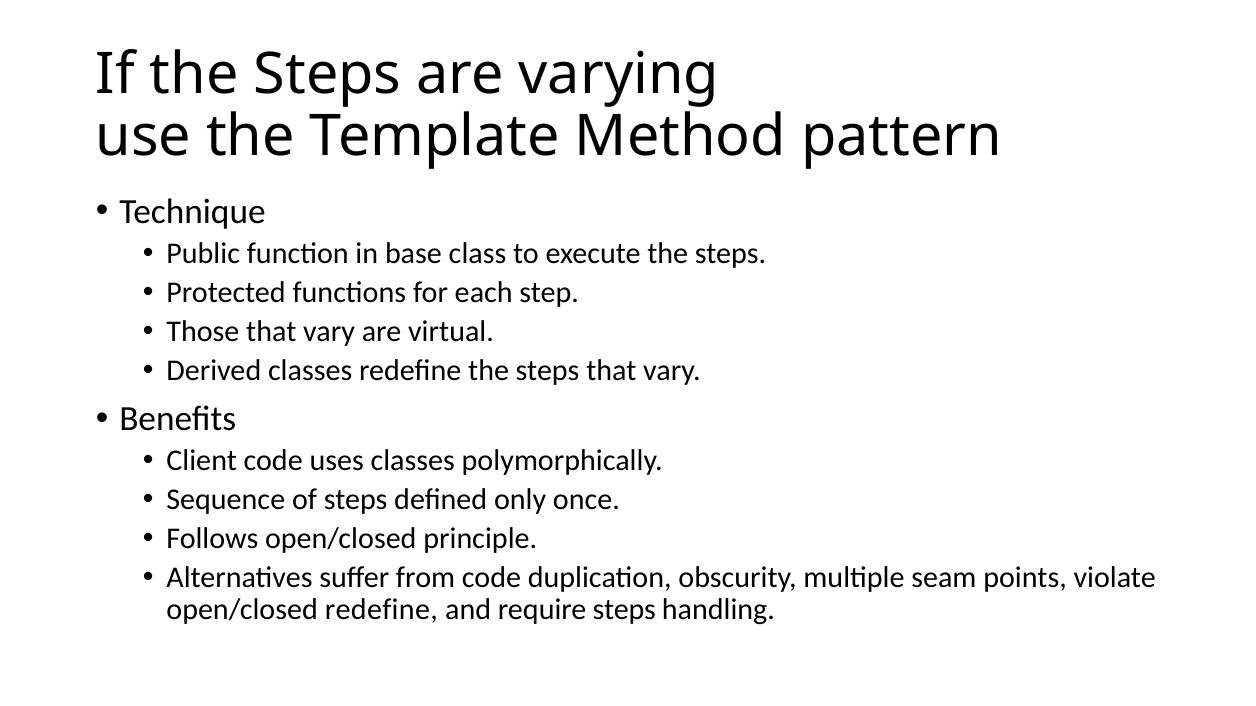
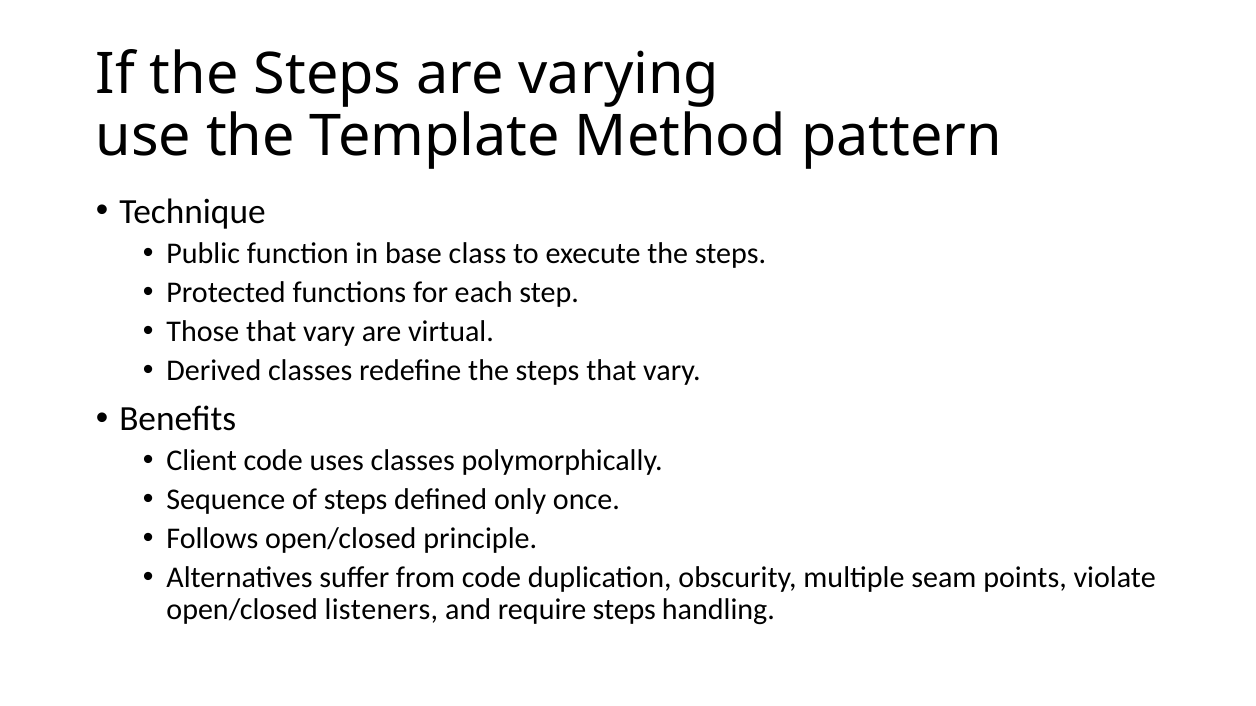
open/closed redefine: redefine -> listeners (381, 610)
